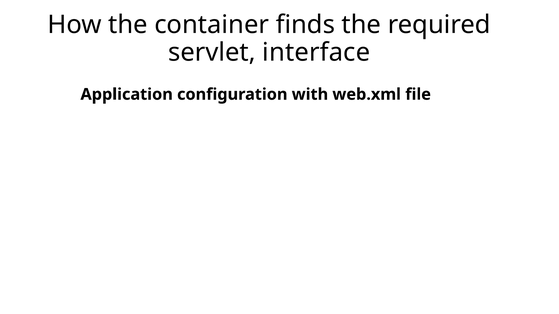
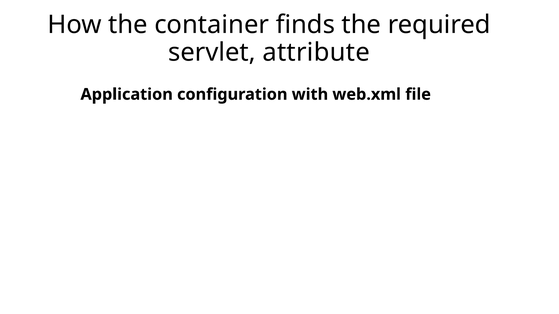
interface: interface -> attribute (316, 52)
